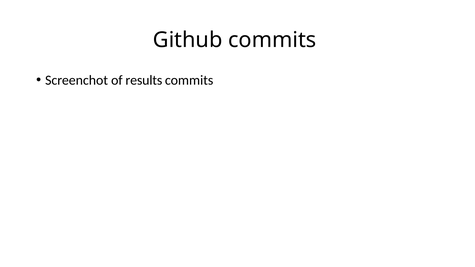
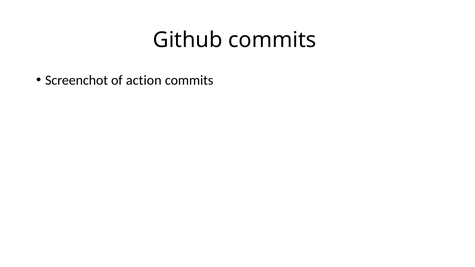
results: results -> action (144, 80)
